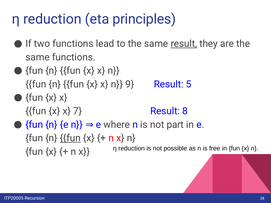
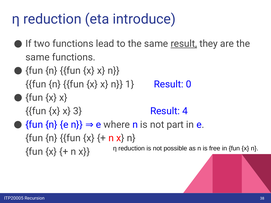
principles: principles -> introduce (144, 19)
9: 9 -> 1 (130, 84)
5: 5 -> 0 (189, 84)
7: 7 -> 3 (78, 111)
8: 8 -> 4 (185, 111)
fun underline: present -> none (70, 138)
